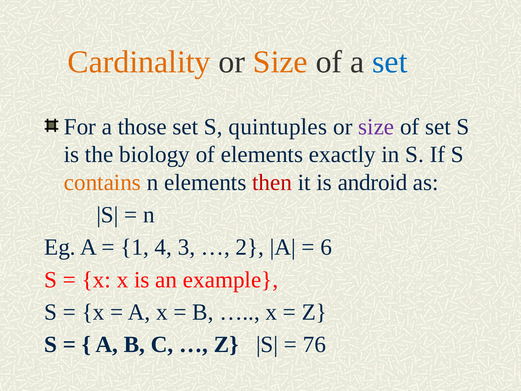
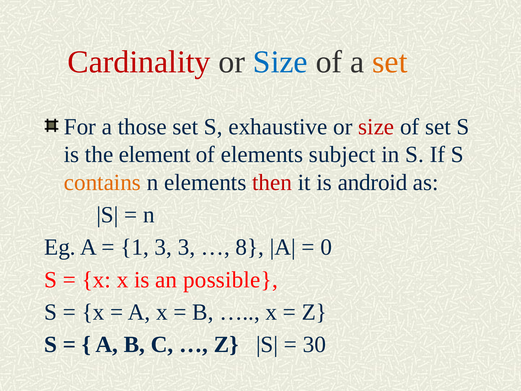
Cardinality colour: orange -> red (139, 62)
Size colour: orange -> blue (280, 62)
set colour: blue -> orange (390, 62)
quintuples: quintuples -> exhaustive (278, 127)
size colour: purple -> red (376, 127)
biology: biology -> element (155, 154)
exactly: exactly -> subject (342, 154)
1 4: 4 -> 3 (163, 247)
2: 2 -> 8 (250, 247)
6: 6 -> 0 (326, 247)
example: example -> possible (230, 280)
76: 76 -> 30 (314, 344)
